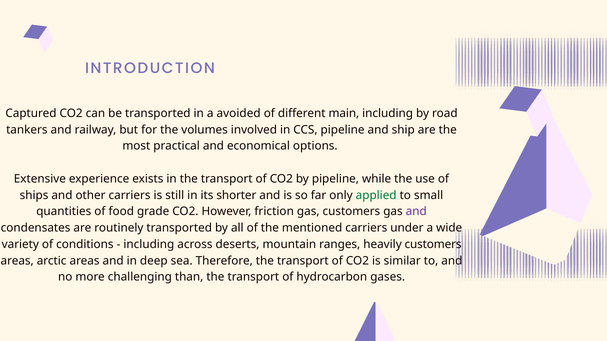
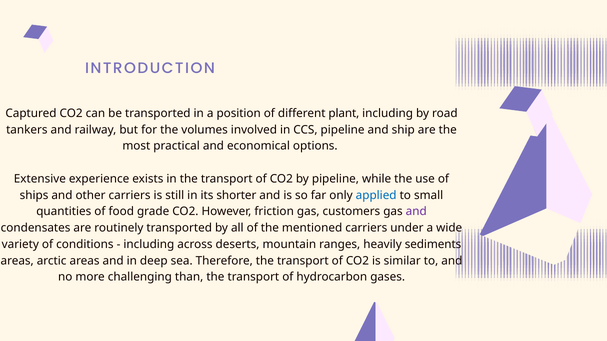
avoided: avoided -> position (239, 113)
main: main -> plant (344, 113)
applied colour: green -> blue (376, 195)
heavily customers: customers -> sediments (433, 245)
